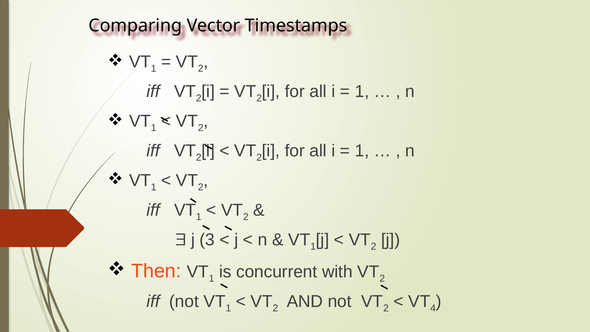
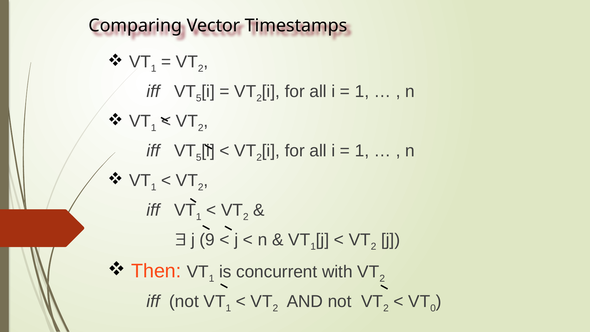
2: 2 -> 5 (199, 98)
2: 2 -> 5 (199, 157)
3: 3 -> 9 (207, 240)
4: 4 -> 0 (433, 308)
